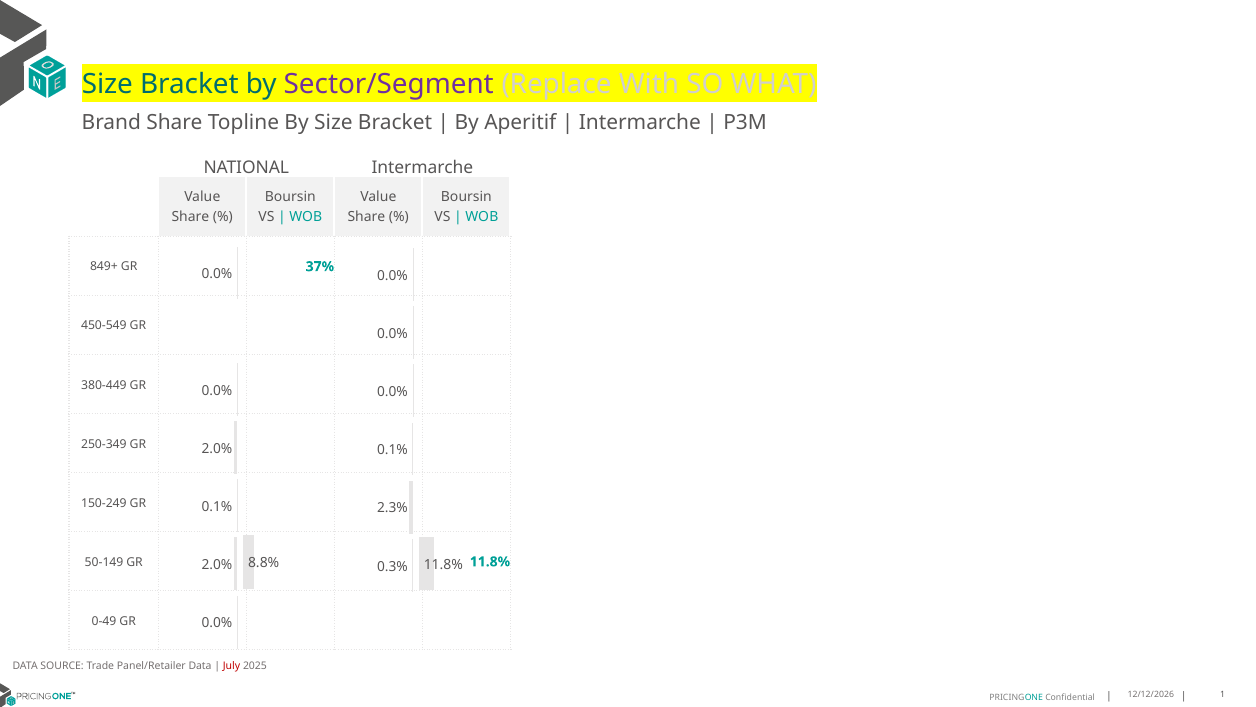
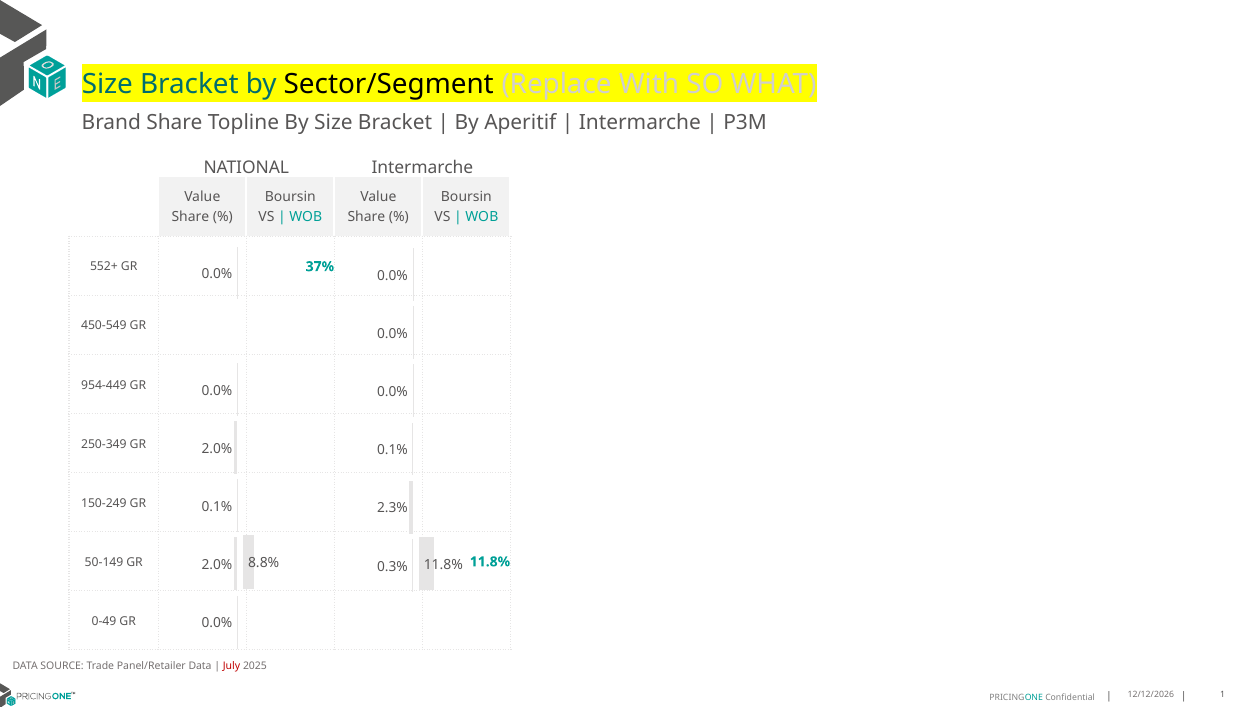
Sector/Segment colour: purple -> black (389, 84)
849+: 849+ -> 552+ (104, 267)
380-449: 380-449 -> 954-449 (104, 385)
